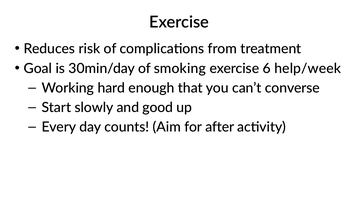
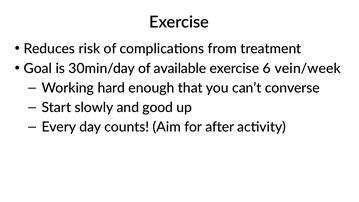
smoking: smoking -> available (180, 68)
help/week: help/week -> vein/week (308, 68)
